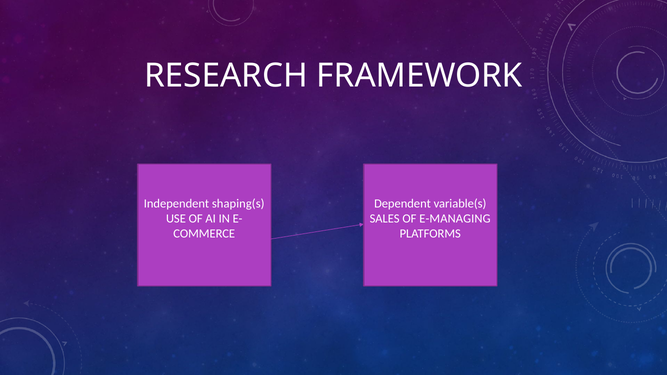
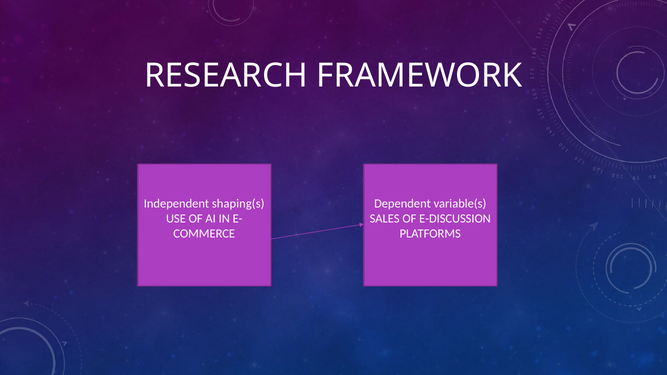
E-MANAGING: E-MANAGING -> E-DISCUSSION (455, 219)
